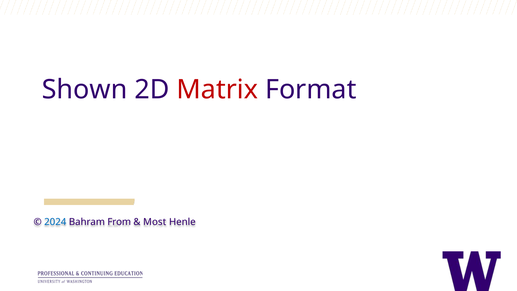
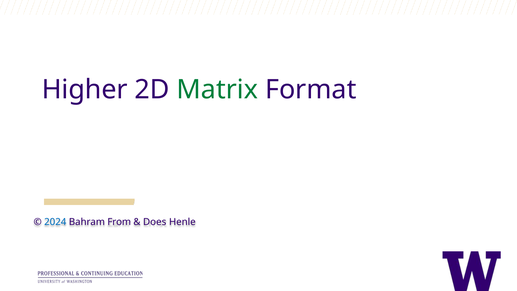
Shown: Shown -> Higher (85, 90)
Matrix colour: red -> green (217, 90)
Most: Most -> Does (155, 222)
